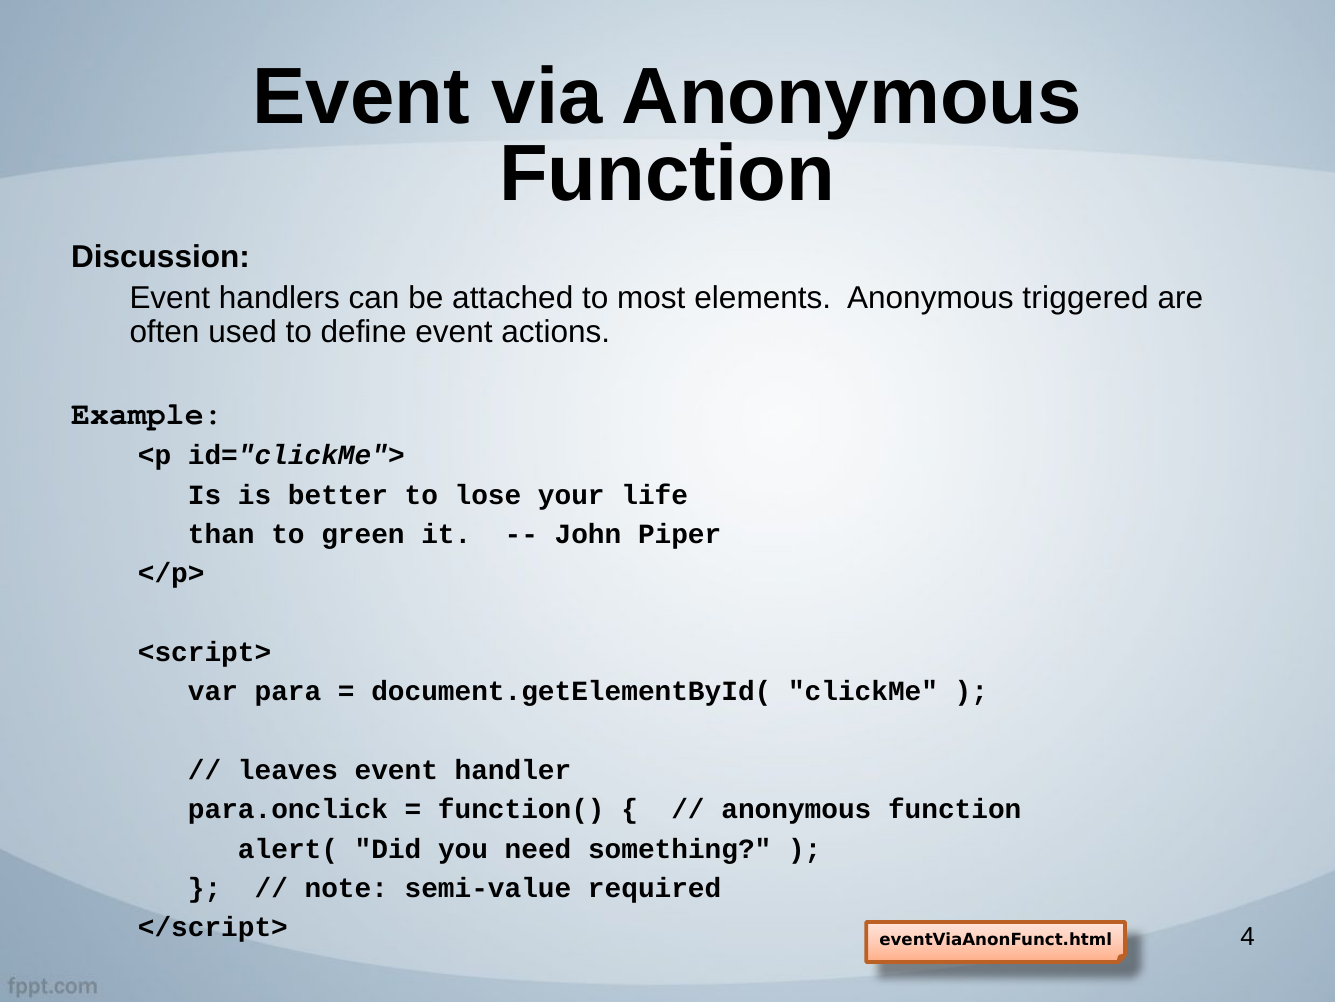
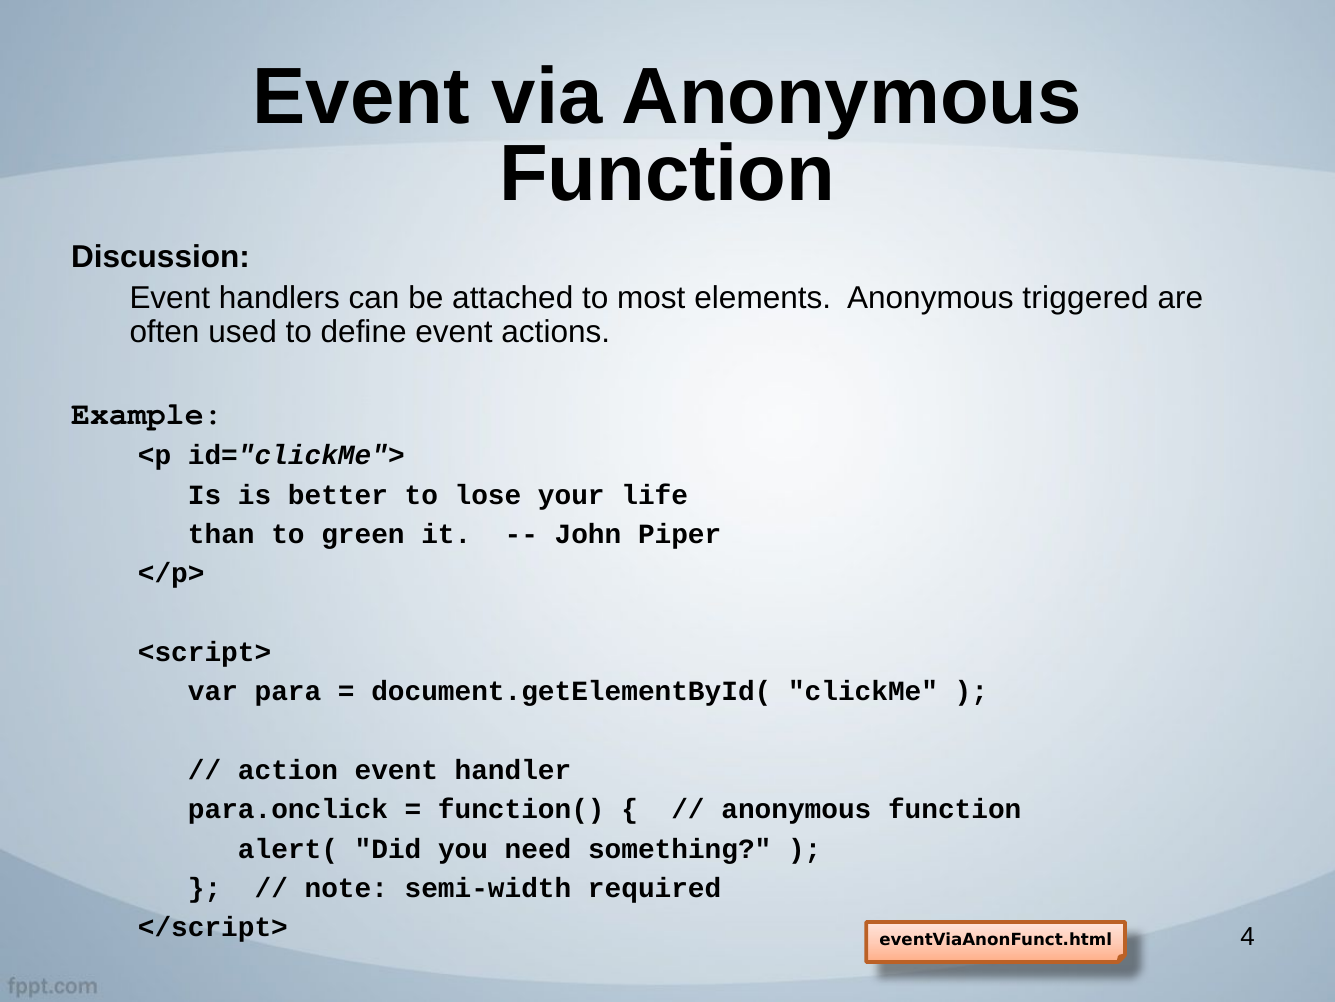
leaves: leaves -> action (288, 770)
semi-value: semi-value -> semi-width (488, 888)
